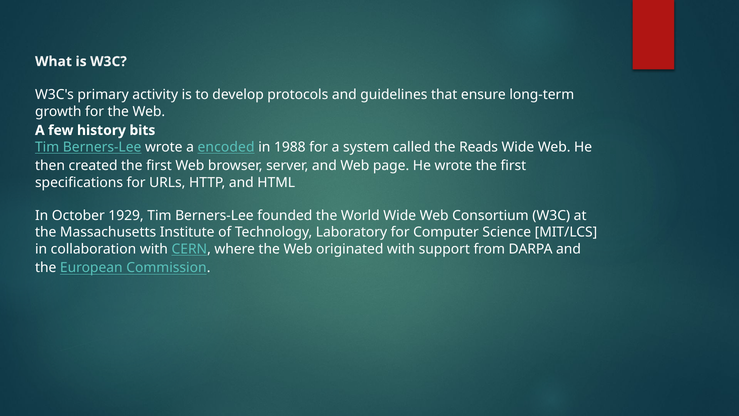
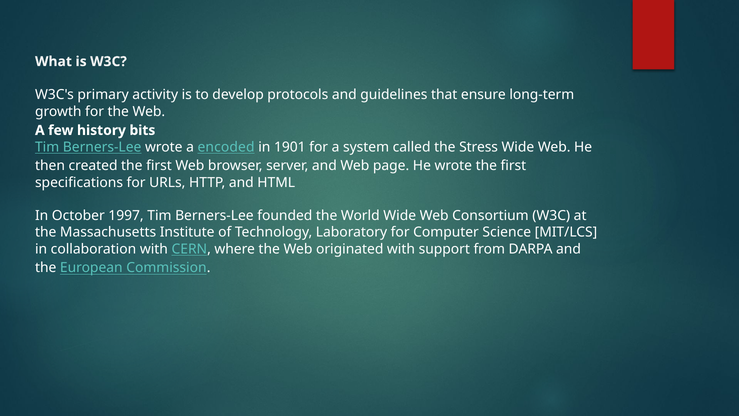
1988: 1988 -> 1901 (290, 147)
Reads: Reads -> Stress (479, 147)
1929: 1929 -> 1997 (126, 216)
